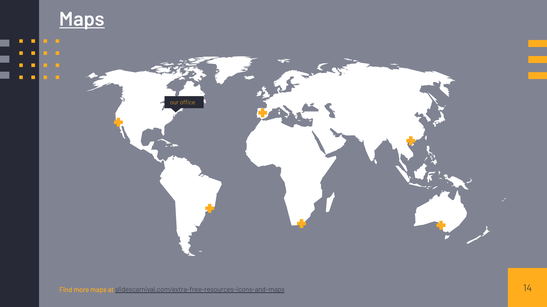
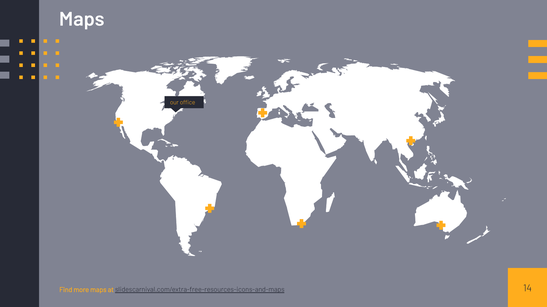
Maps underline: present -> none (82, 19)
